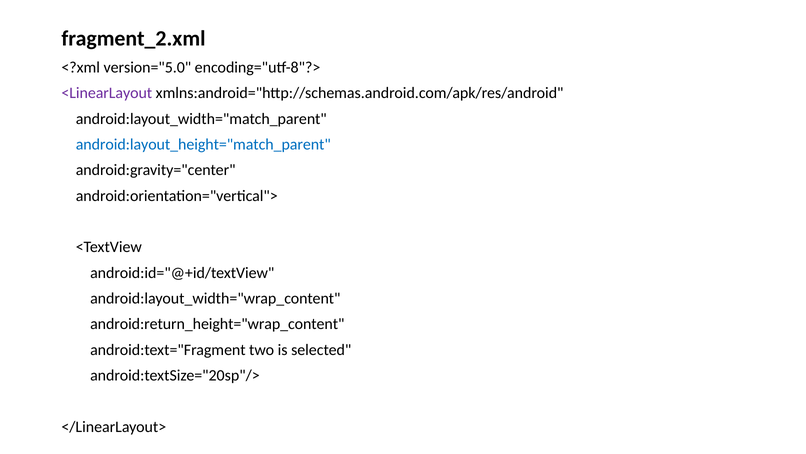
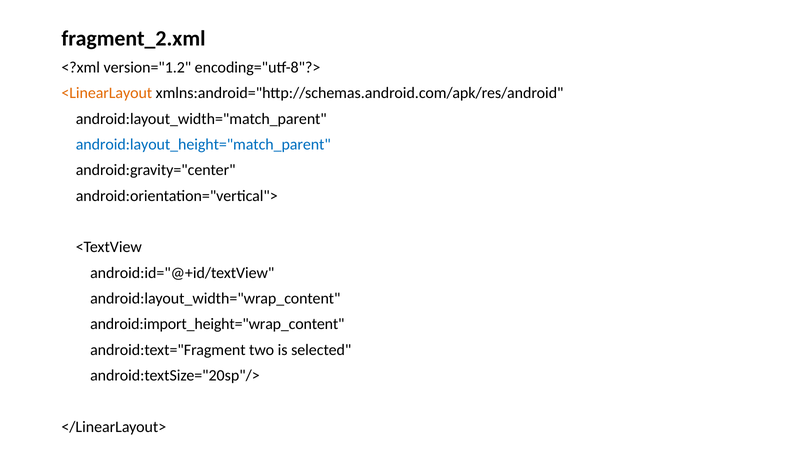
version="5.0: version="5.0 -> version="1.2 (147, 67)
<LinearLayout colour: purple -> orange (107, 93)
android:return_height="wrap_content: android:return_height="wrap_content -> android:import_height="wrap_content (217, 324)
